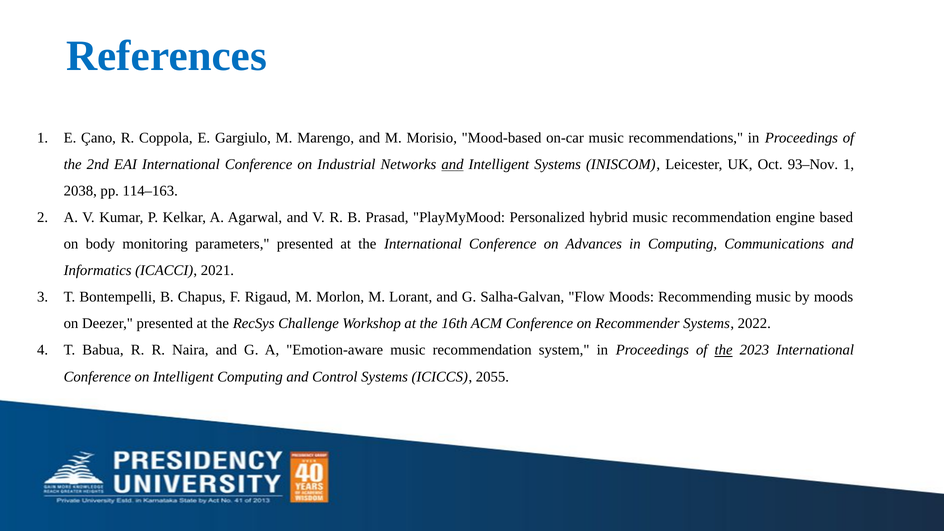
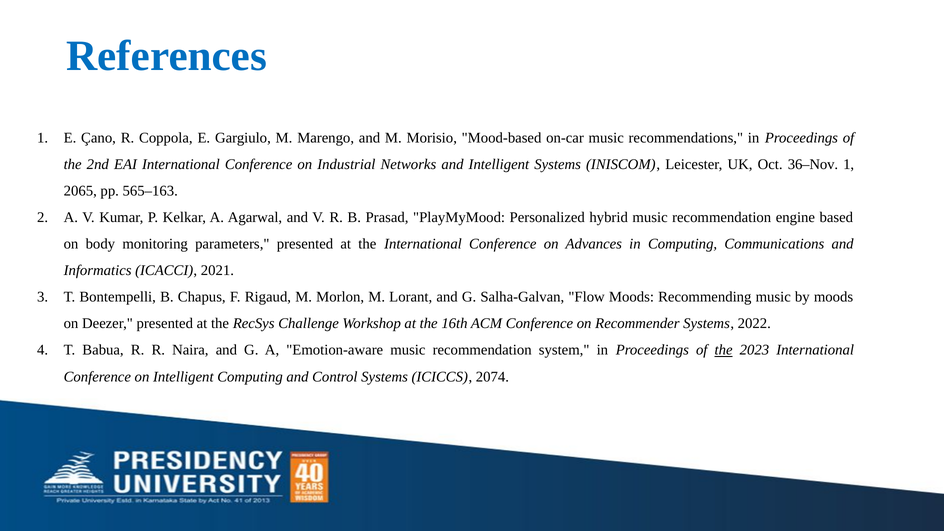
and underline: present -> none (452, 164)
93–Nov: 93–Nov -> 36–Nov (813, 164)
2038: 2038 -> 2065 (80, 191)
114–163: 114–163 -> 565–163 (150, 191)
2055: 2055 -> 2074 (492, 377)
